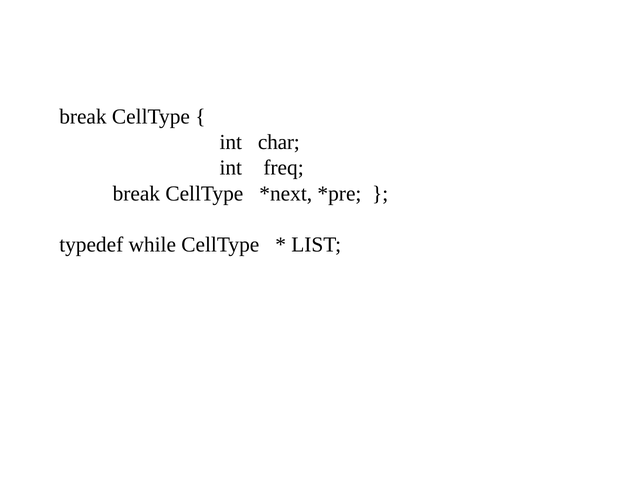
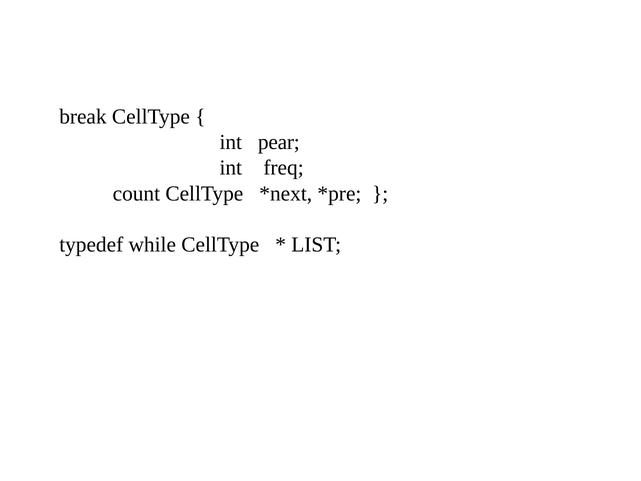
char: char -> pear (279, 142)
break: break -> count (136, 193)
